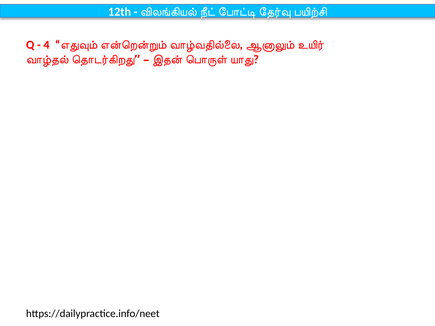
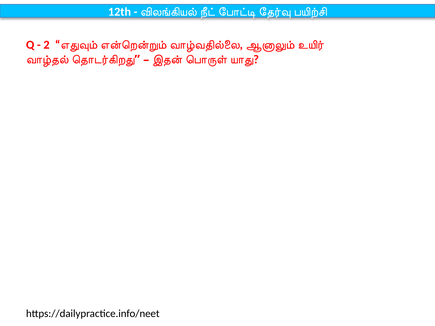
4: 4 -> 2 (47, 45)
